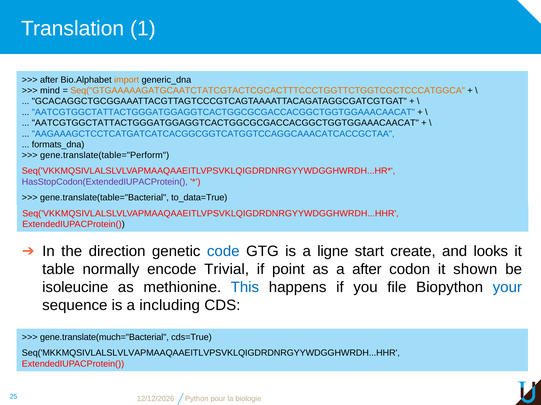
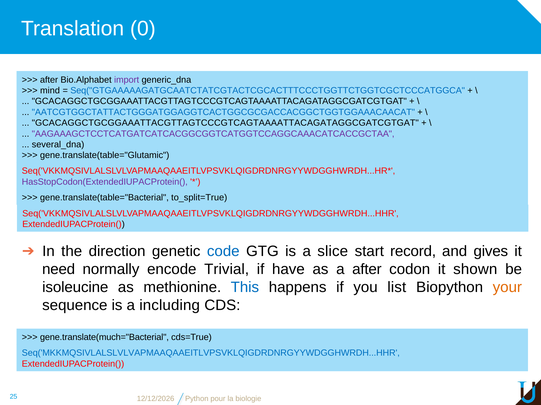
1: 1 -> 0 (143, 28)
import colour: orange -> purple (127, 80)
Seq("GTGAAAAAGATGCAATCTATCGTACTCGCACTTTCCCTGGTTCTGGTCGCTCCCATGGCA colour: orange -> blue (268, 91)
AATCGTGGCTATTACTGGGATGGAGGTCACTGGCGCGACCACGGCTGGTGGAAACAACAT: AATCGTGGCTATTACTGGGATGGAGGTCACTGGCGCGACCACGGCTGGTGGAAACAACAT -> GCACAGGCTGCGGAAATTACGTTAGTCCCGTCAGTAAAATTACAGATAGGCGATCGTGAT (225, 123)
AAGAAAGCTCCTCATGATCATCACGGCGGTCATGGTCCAGGCAAACATCACCGCTAA colour: blue -> purple (213, 134)
formats_dna: formats_dna -> several_dna (58, 145)
gene.translate(table="Perform: gene.translate(table="Perform -> gene.translate(table="Glutamic (105, 156)
to_data=True: to_data=True -> to_split=True (199, 198)
ligne: ligne -> slice (333, 252)
create: create -> record (413, 252)
looks: looks -> gives (491, 252)
table: table -> need (59, 270)
point: point -> have (288, 270)
file: file -> list (397, 288)
your colour: blue -> orange (507, 288)
Seq('MKKMQSIVLALSLVLVAPMAAQAAEITLVPSVKLQIGDRDNRGYYWDGGHWRDH...HHR colour: black -> blue (211, 354)
